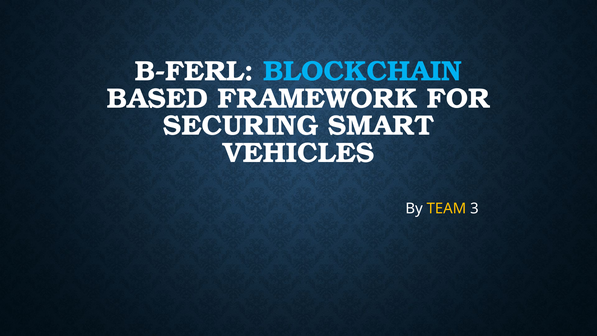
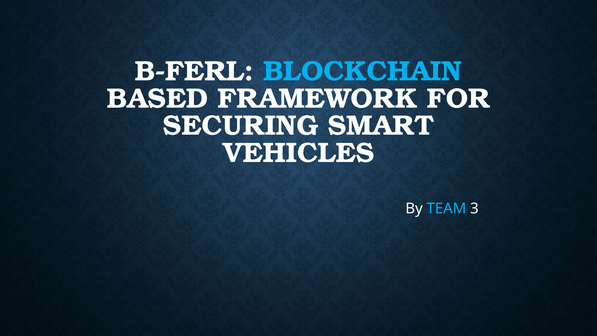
TEAM colour: yellow -> light blue (446, 208)
